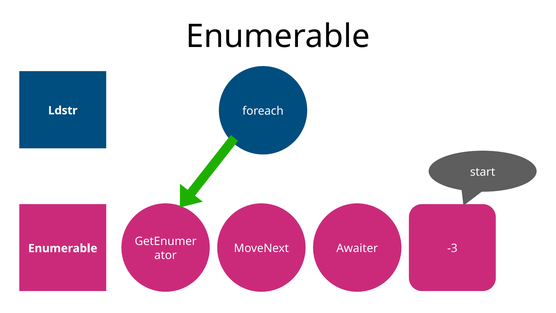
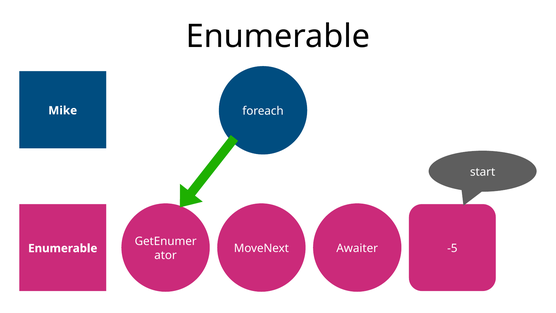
Ldstr: Ldstr -> Mike (63, 110)
-3: -3 -> -5 (452, 248)
